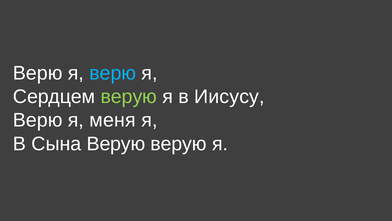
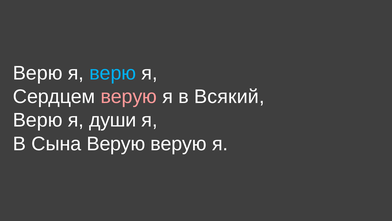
верую colour: light green -> pink (129, 96)
Иисусу: Иисусу -> Всякий (229, 96)
меня: меня -> души (113, 120)
